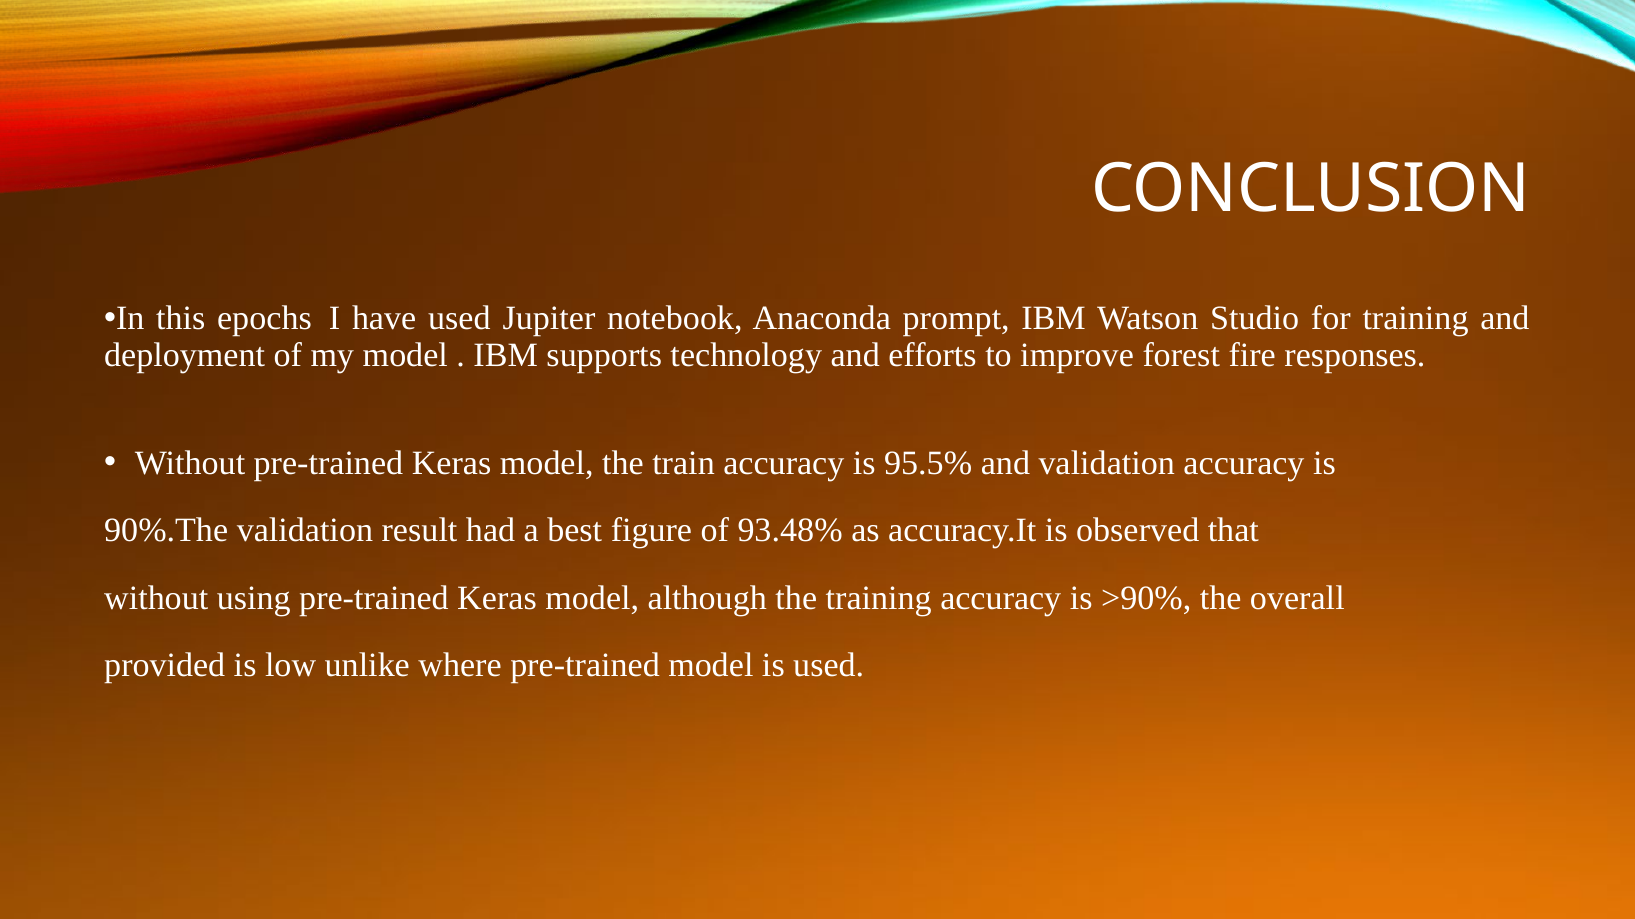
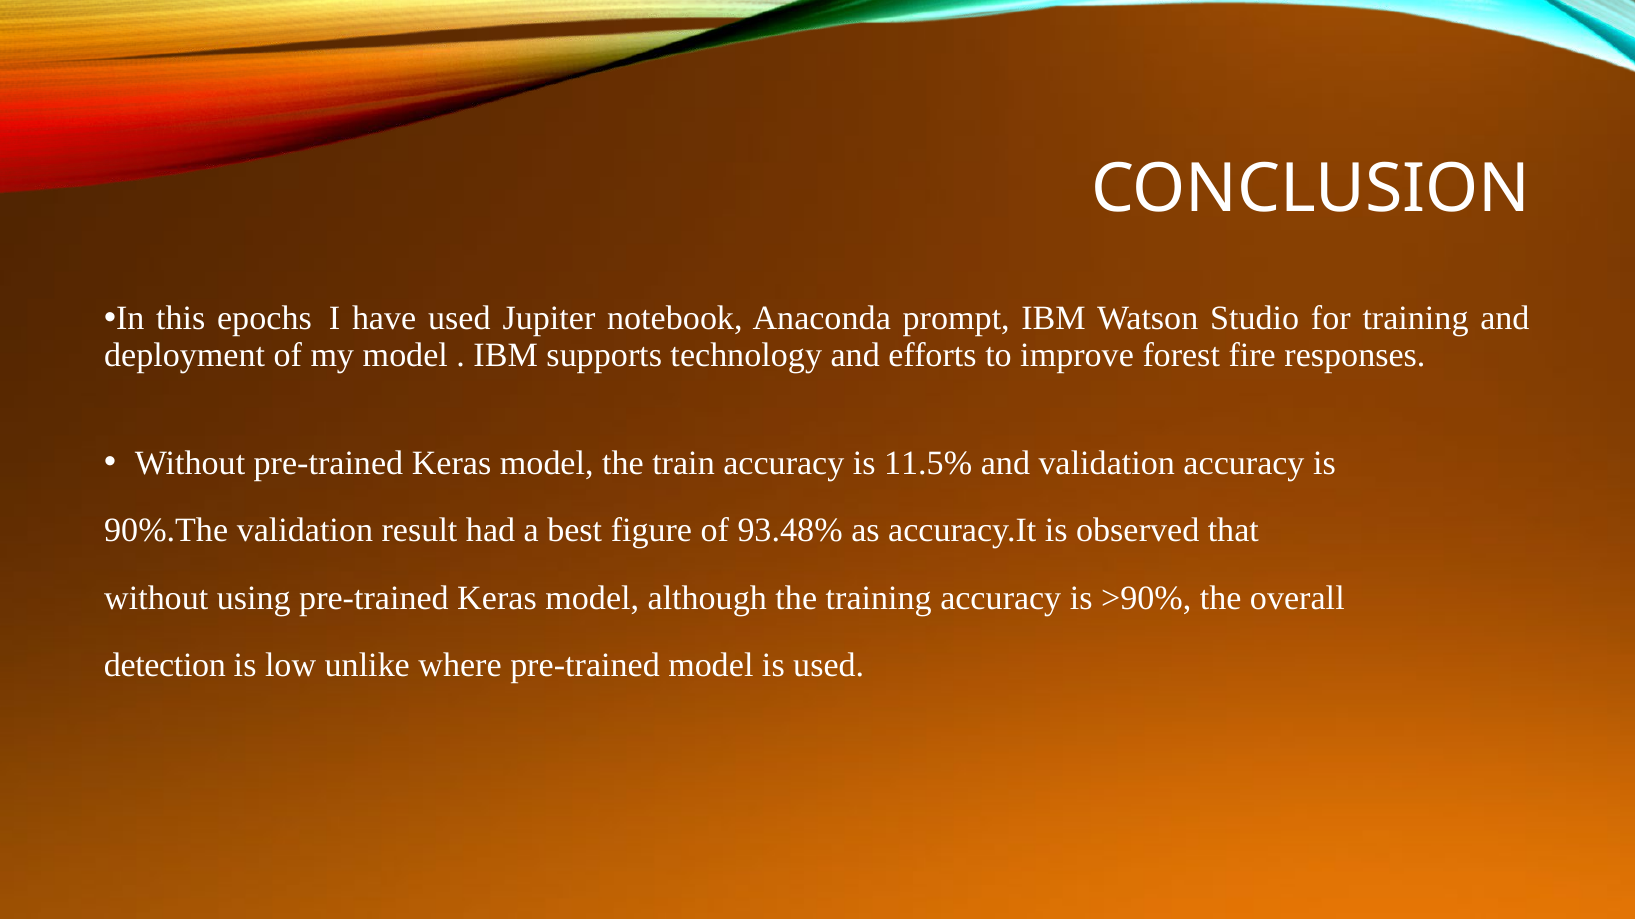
95.5%: 95.5% -> 11.5% (928, 463)
provided: provided -> detection (165, 666)
